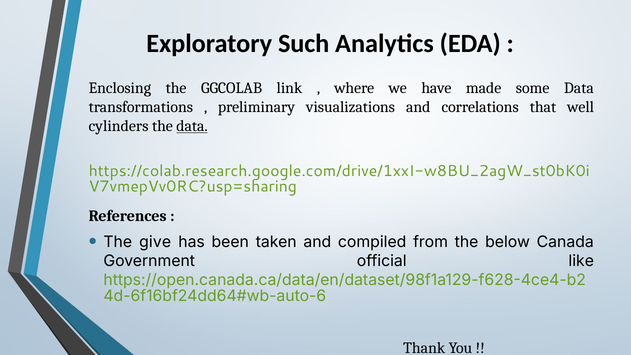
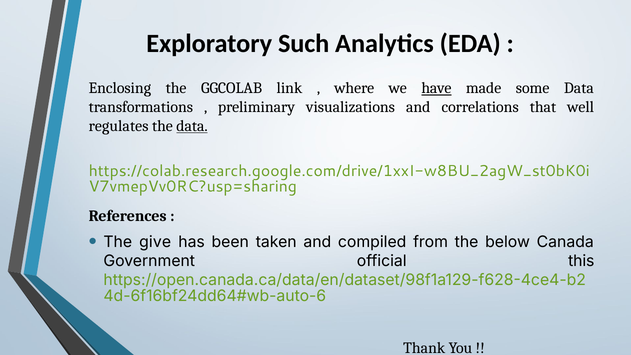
have underline: none -> present (436, 88)
cylinders: cylinders -> regulates (119, 126)
like: like -> this (581, 261)
